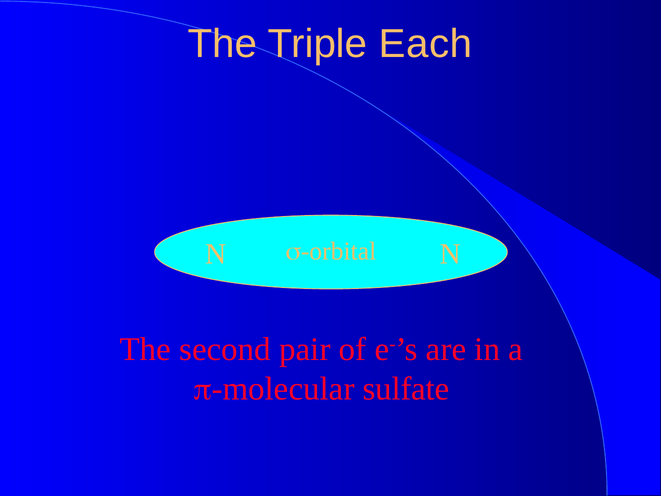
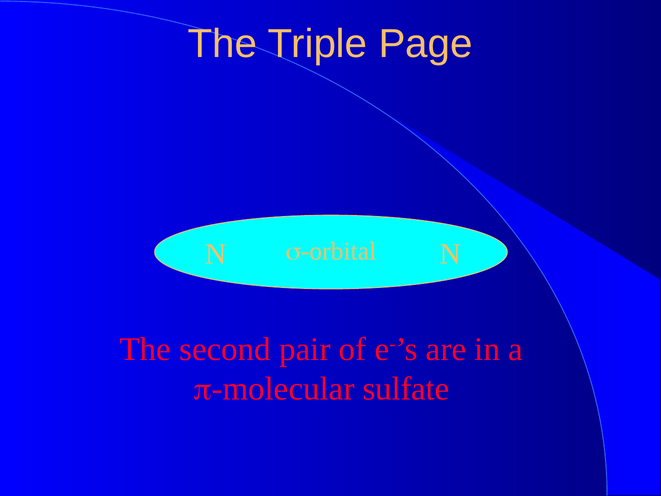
Each: Each -> Page (426, 44)
